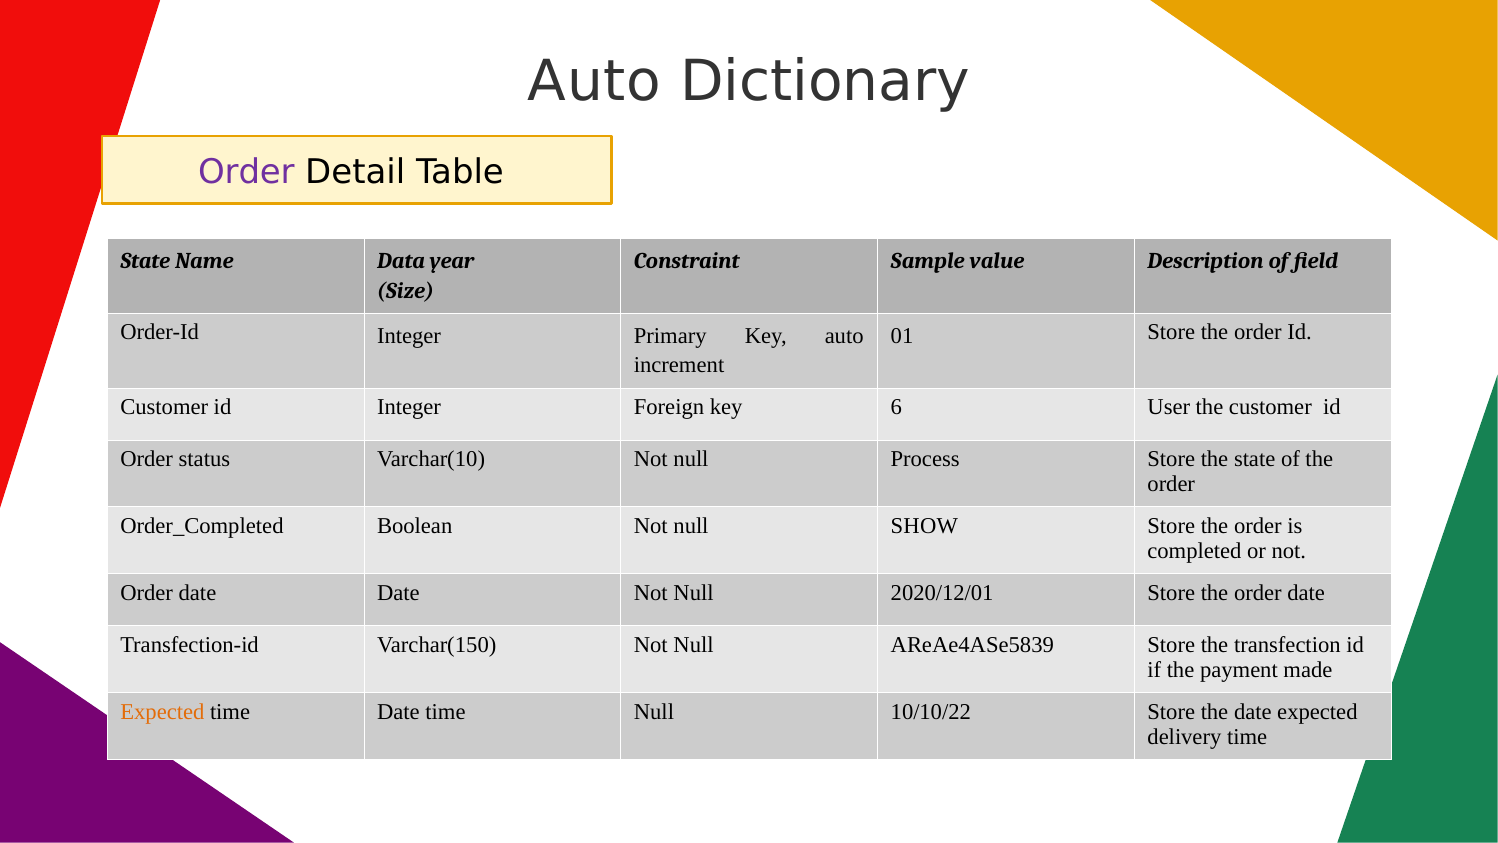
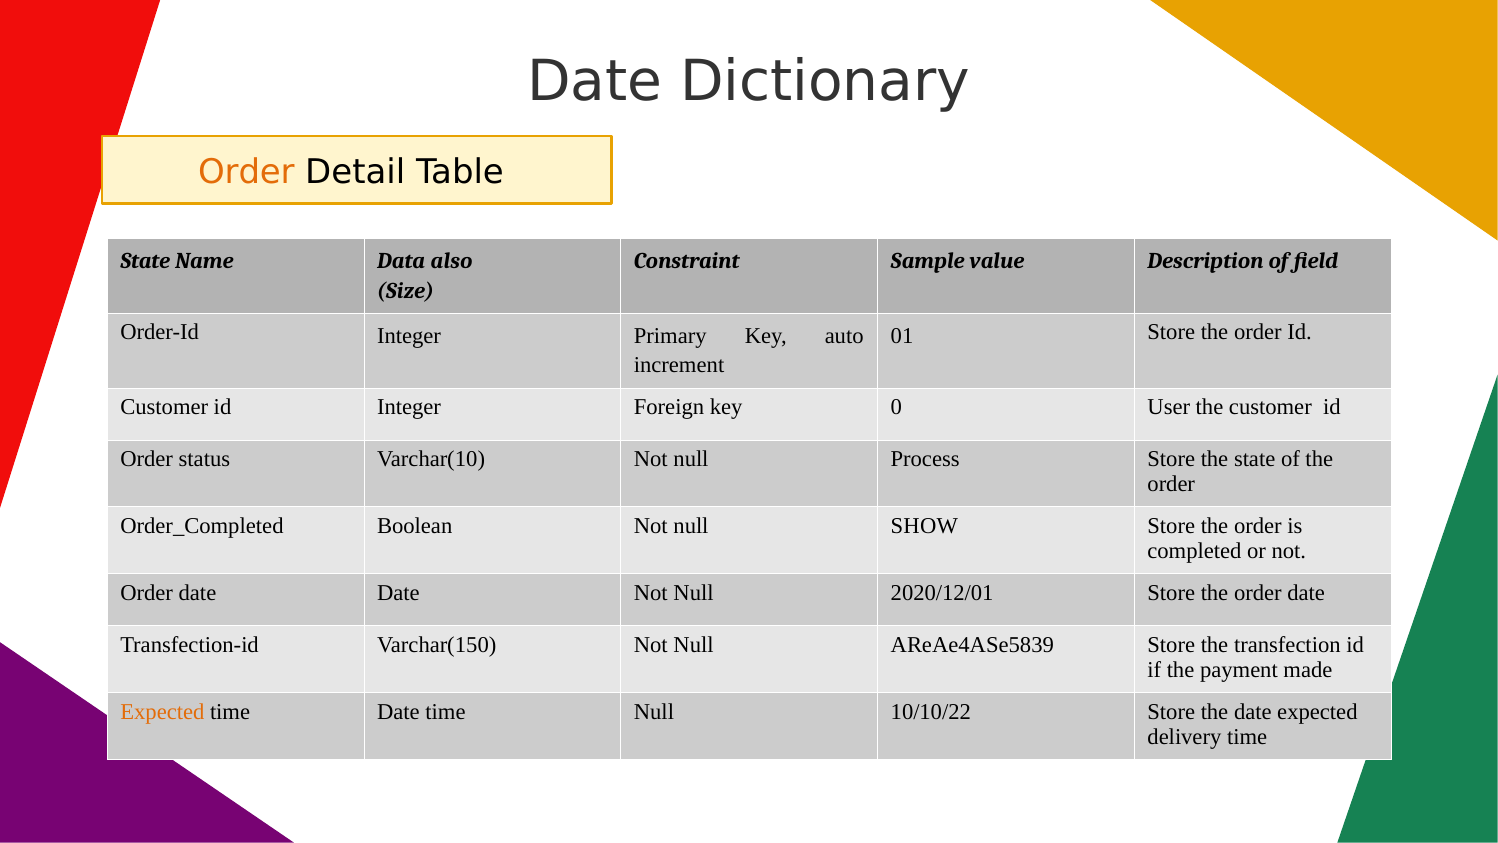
Auto: Auto -> Date (595, 82)
Order colour: purple -> orange (246, 172)
year: year -> also (452, 261)
6: 6 -> 0 (896, 407)
